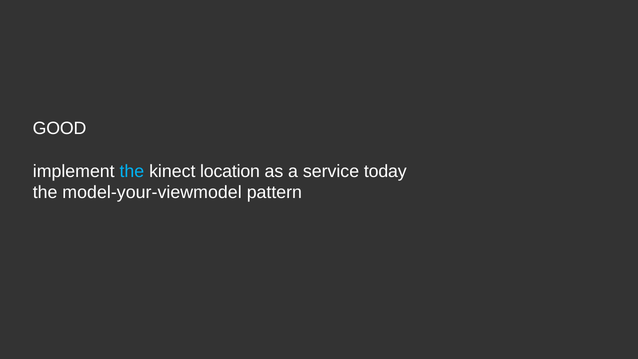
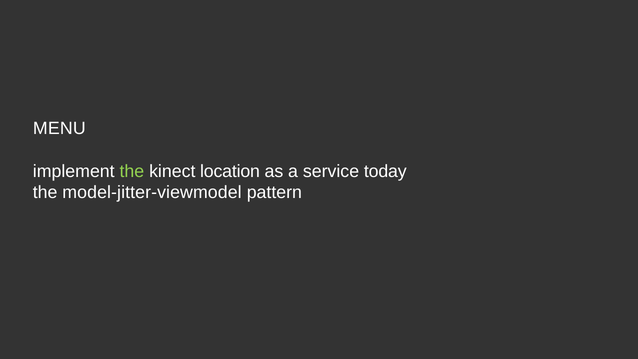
GOOD: GOOD -> MENU (59, 129)
the colour: light blue -> light green (132, 171)
model-your-viewmodel: model-your-viewmodel -> model-jitter-viewmodel (152, 192)
